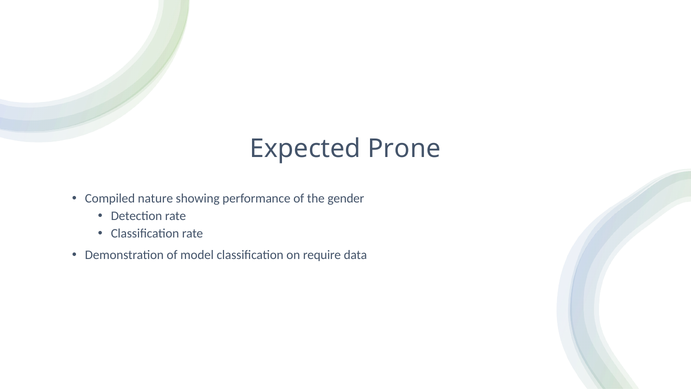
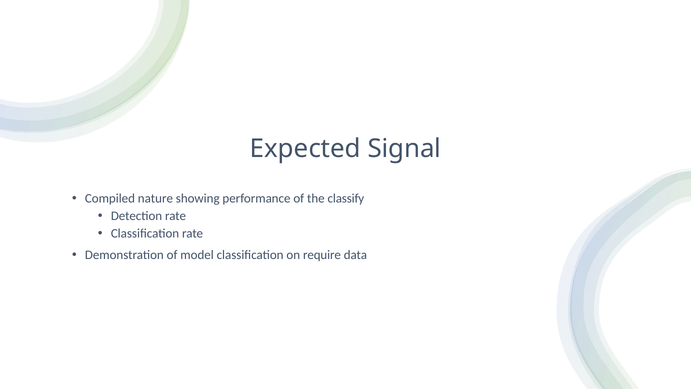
Prone: Prone -> Signal (404, 149)
gender: gender -> classify (346, 198)
